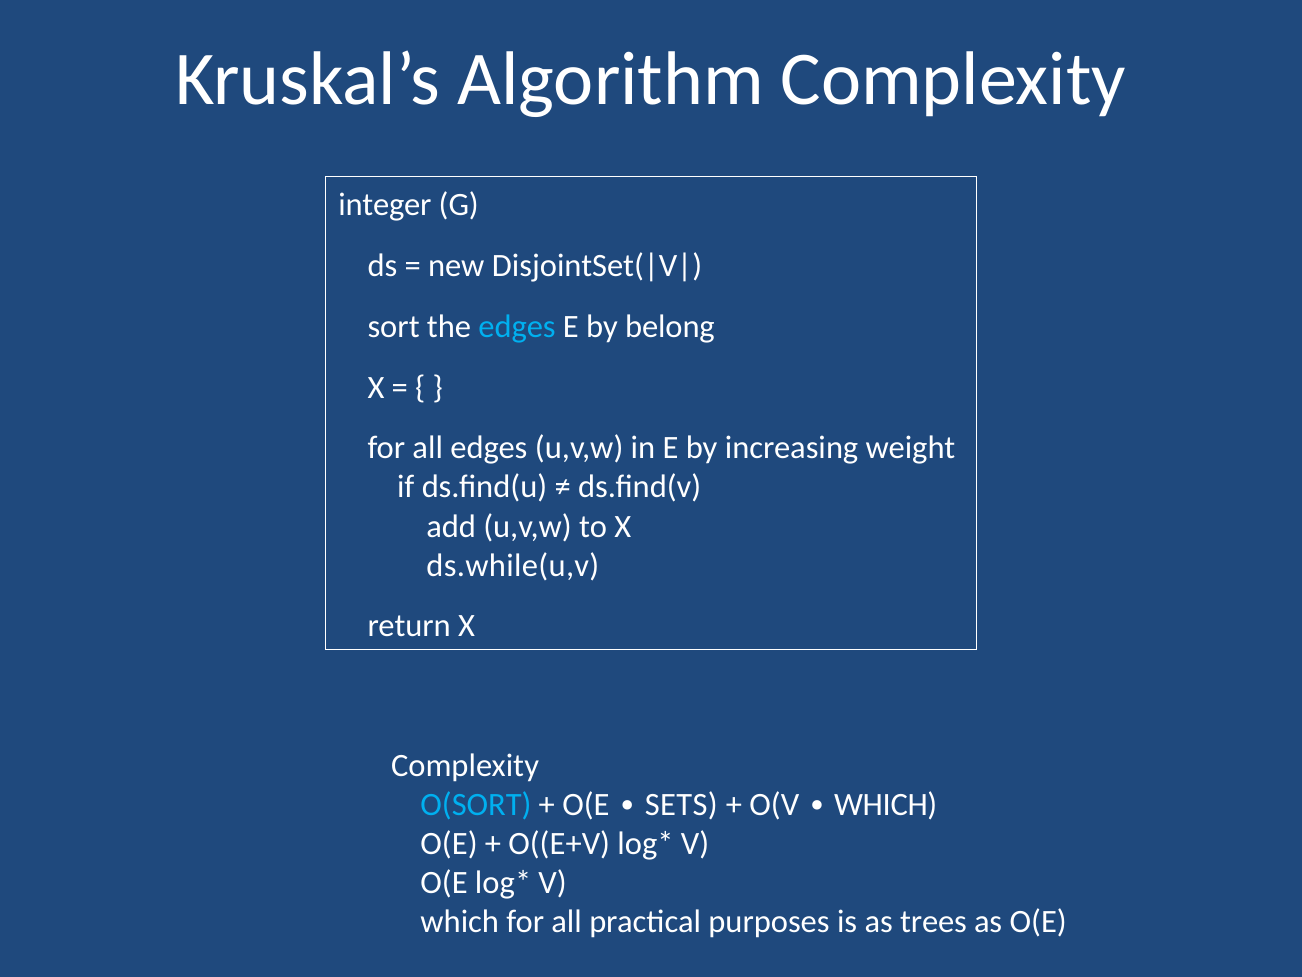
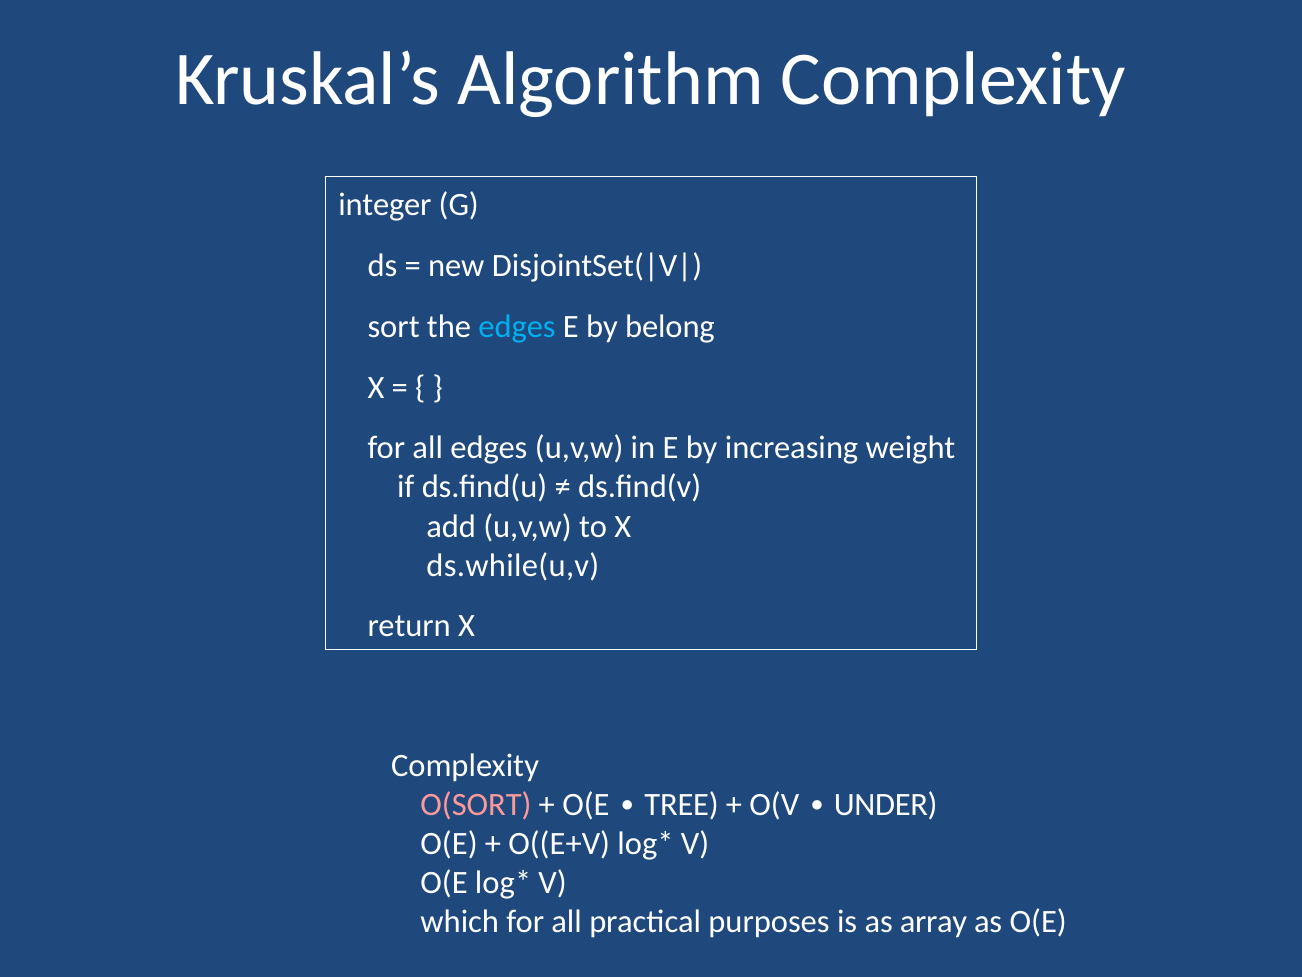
O(SORT colour: light blue -> pink (476, 805)
SETS: SETS -> TREE (682, 805)
O(V WHICH: WHICH -> UNDER (886, 805)
trees: trees -> array (934, 922)
